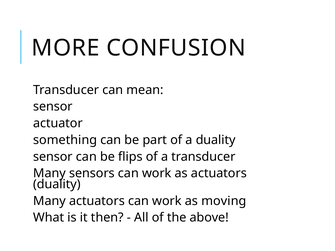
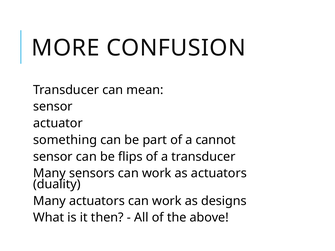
a duality: duality -> cannot (216, 140)
moving: moving -> designs (224, 201)
